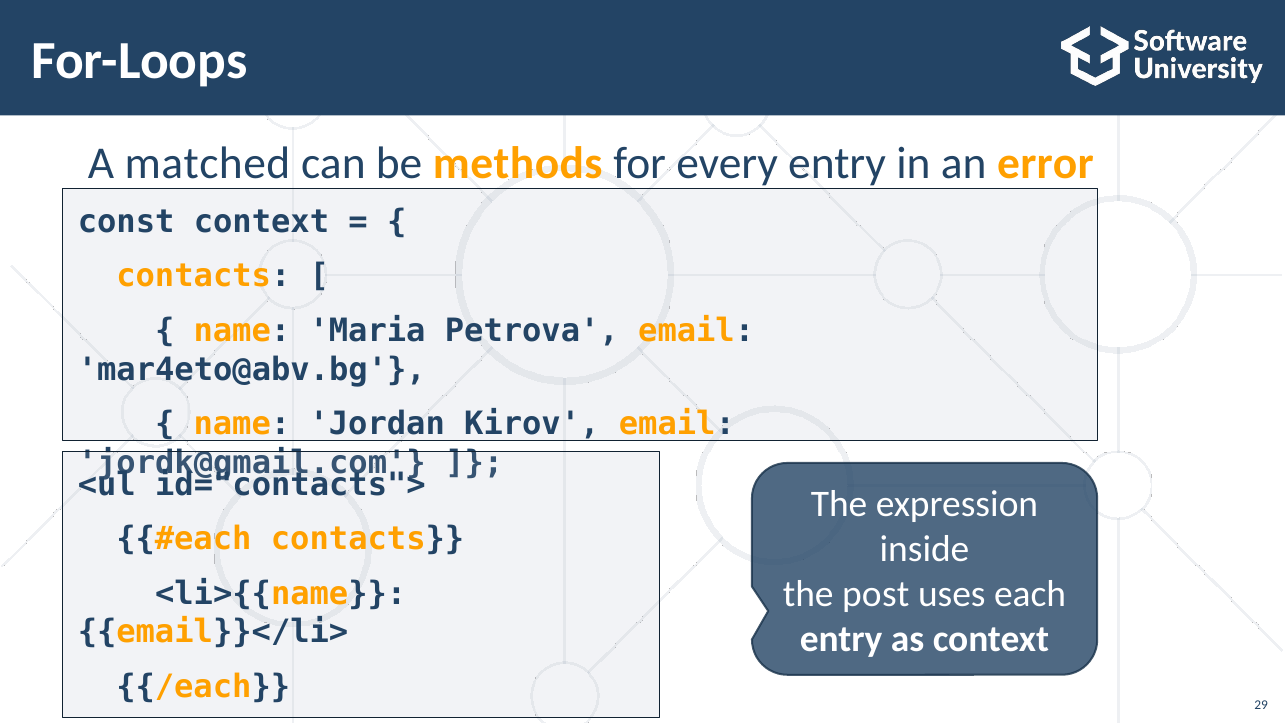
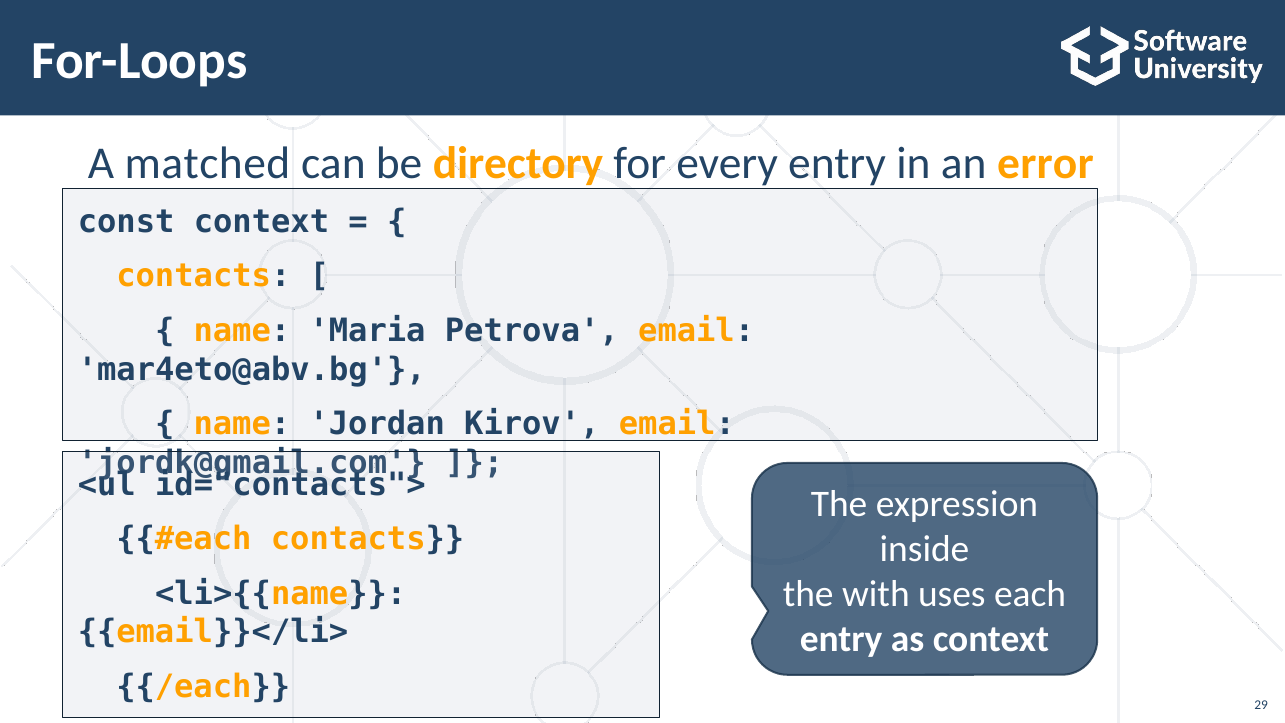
methods: methods -> directory (518, 163)
post: post -> with (876, 594)
